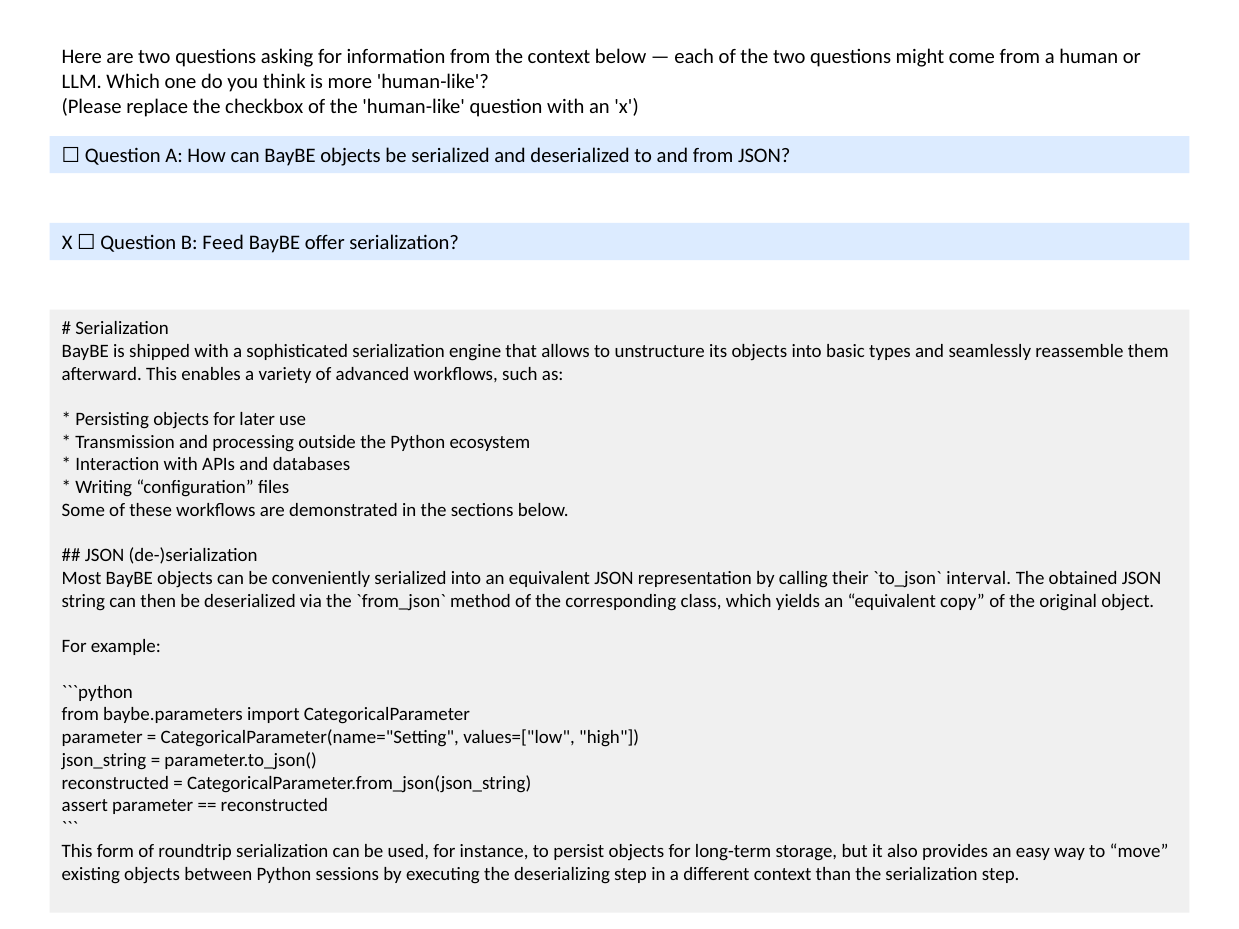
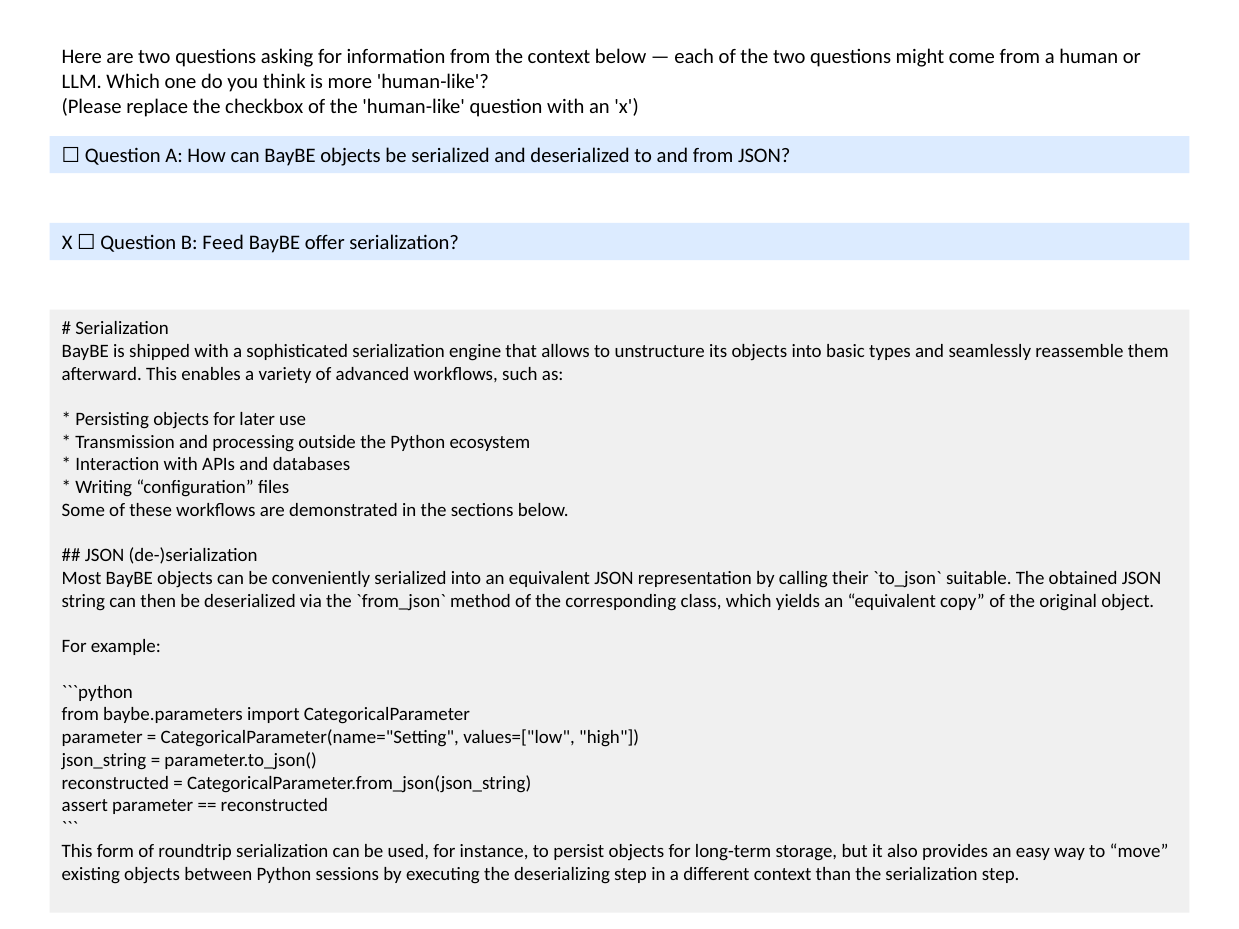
interval: interval -> suitable (979, 579)
